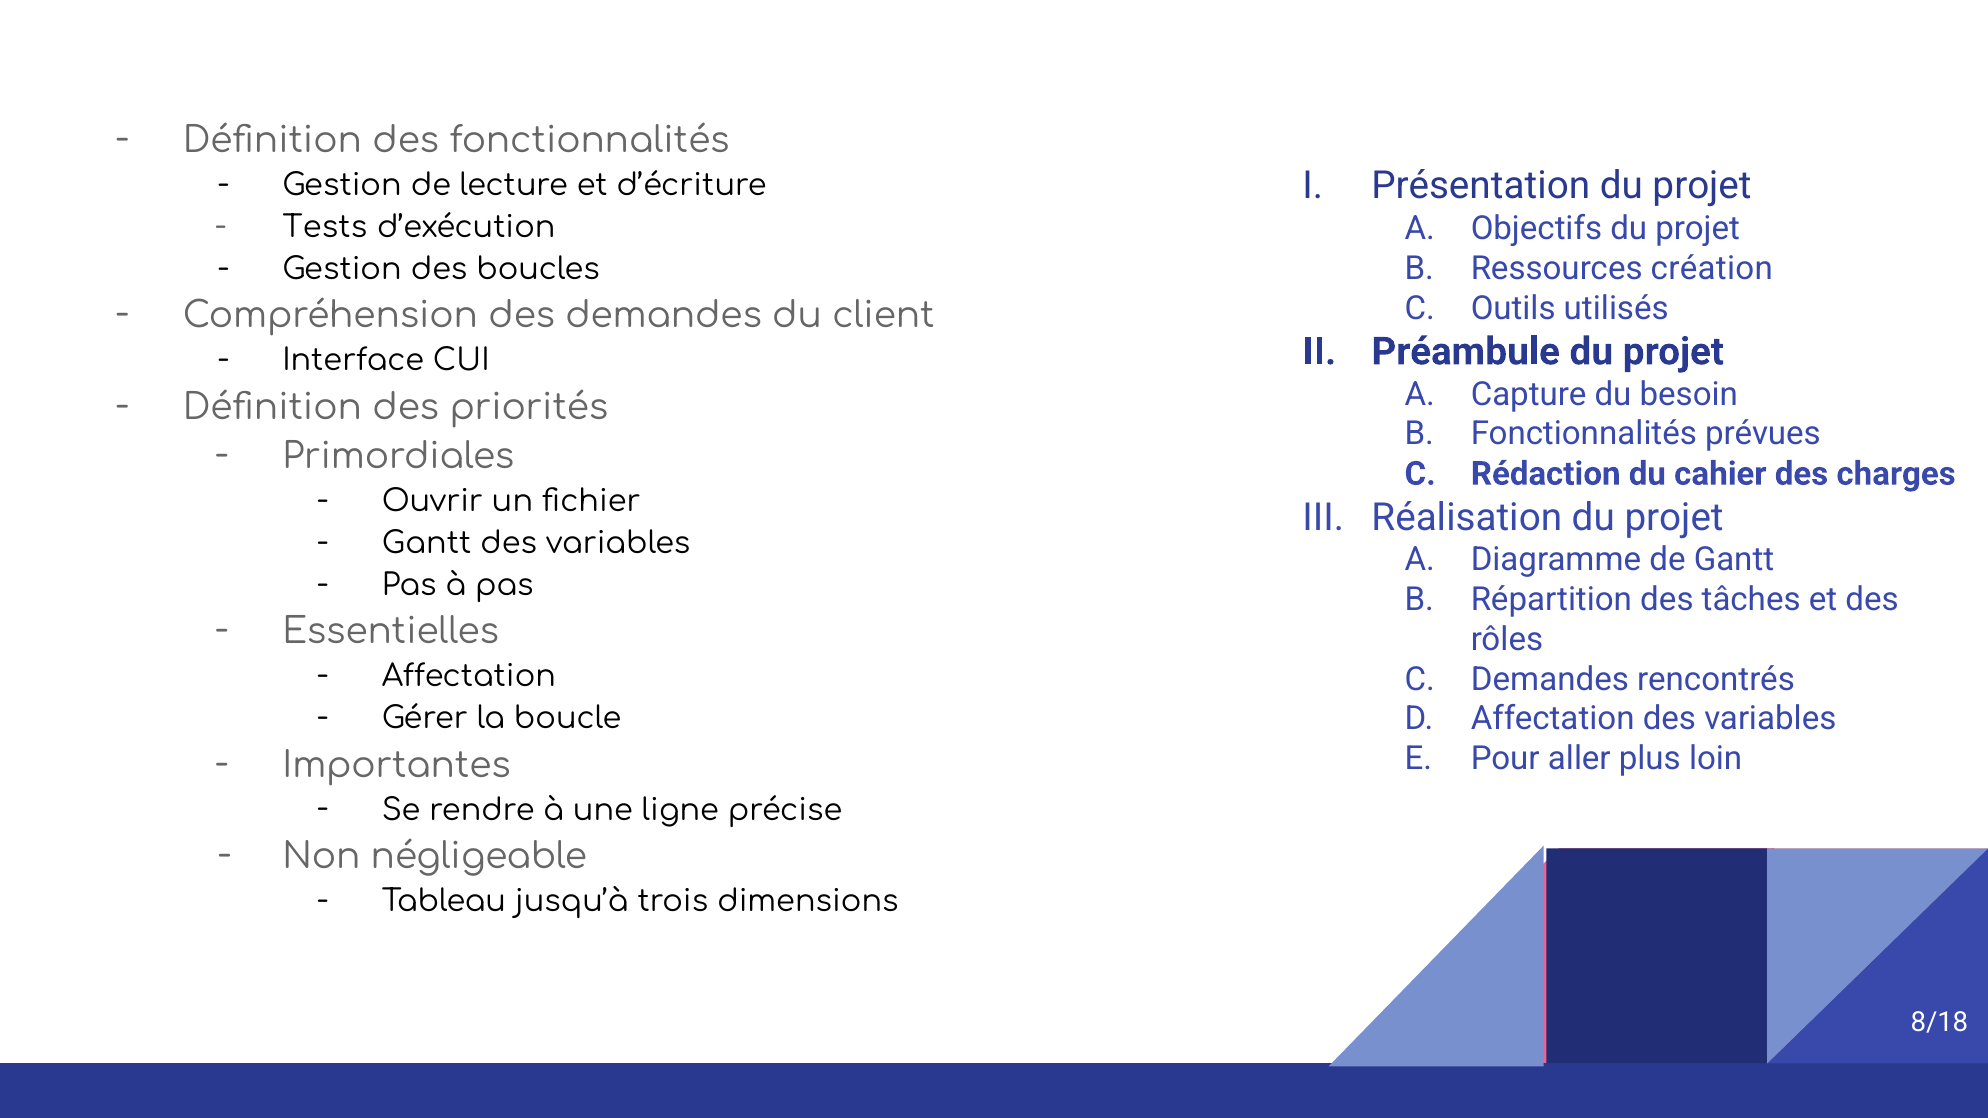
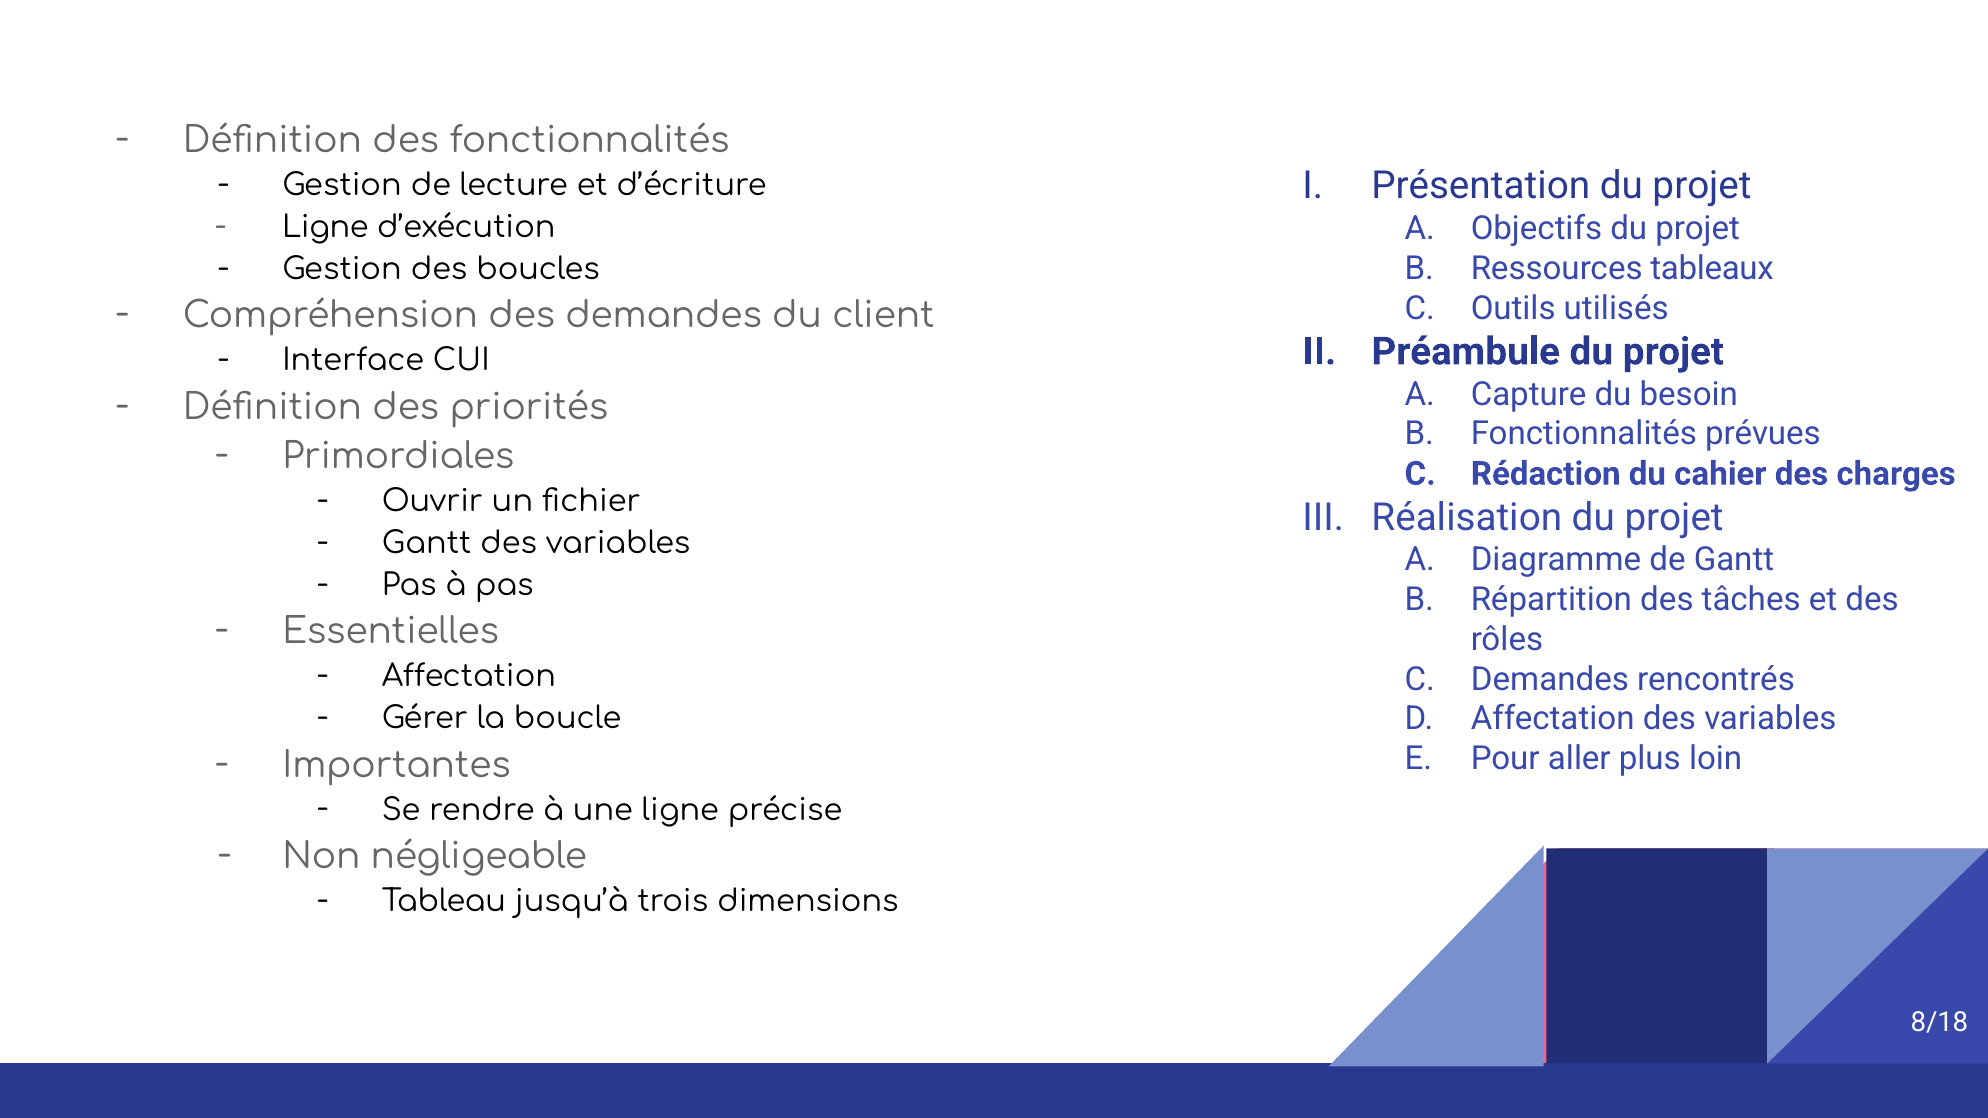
Tests: Tests -> Ligne (325, 228)
création: création -> tableaux (1712, 268)
